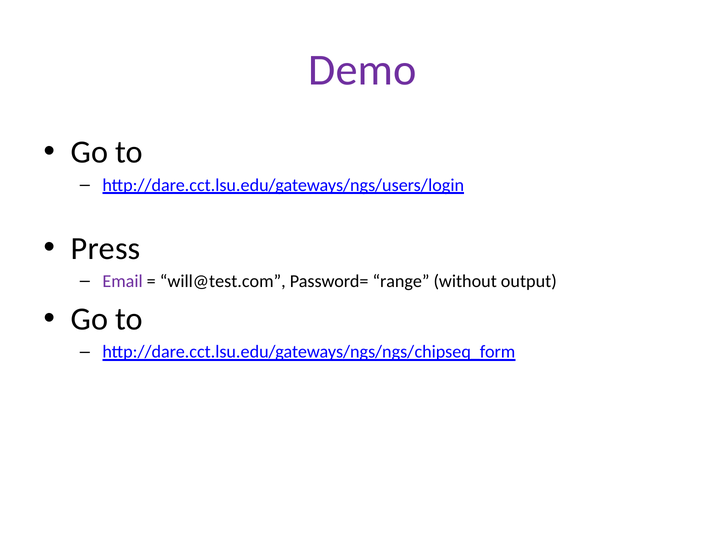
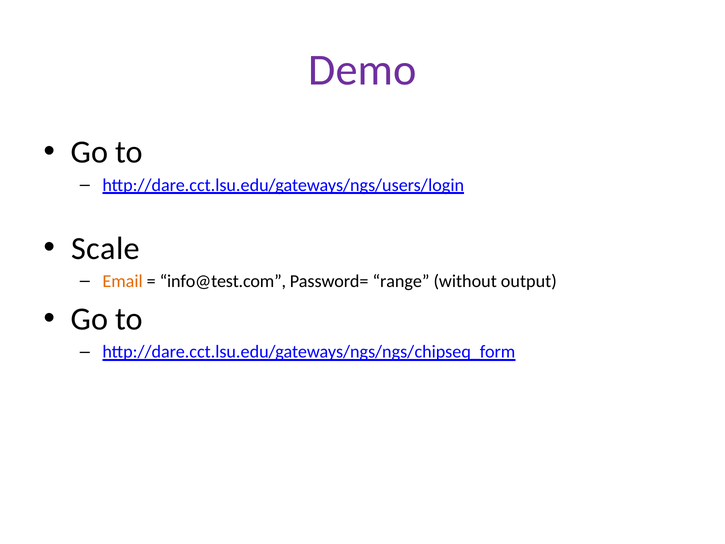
Press: Press -> Scale (106, 248)
Email colour: purple -> orange (123, 281)
will@test.com: will@test.com -> info@test.com (223, 281)
